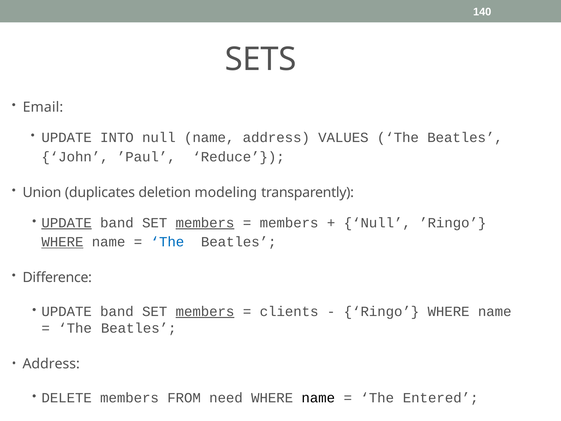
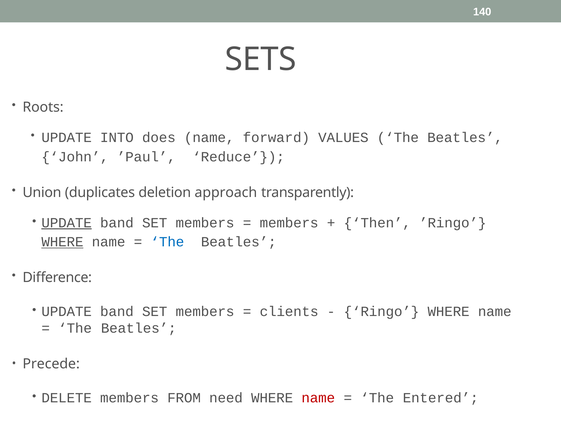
Email: Email -> Roots (43, 107)
INTO null: null -> does (159, 137)
name address: address -> forward (276, 137)
modeling: modeling -> approach (226, 192)
members underline: present -> none (205, 223)
Null: Null -> Then (377, 223)
members underline: present -> none (205, 311)
Address: Address -> Precede (51, 364)
name colour: black -> red (318, 398)
